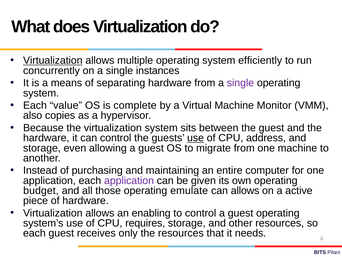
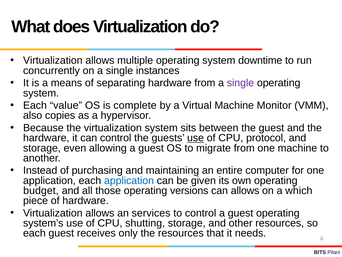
Virtualization underline: present -> none (53, 60)
efficiently: efficiently -> downtime (260, 60)
address: address -> protocol (266, 138)
application colour: purple -> blue (129, 180)
emulate: emulate -> versions (189, 190)
active: active -> which (299, 190)
enabling: enabling -> services (151, 213)
requires: requires -> shutting (145, 223)
